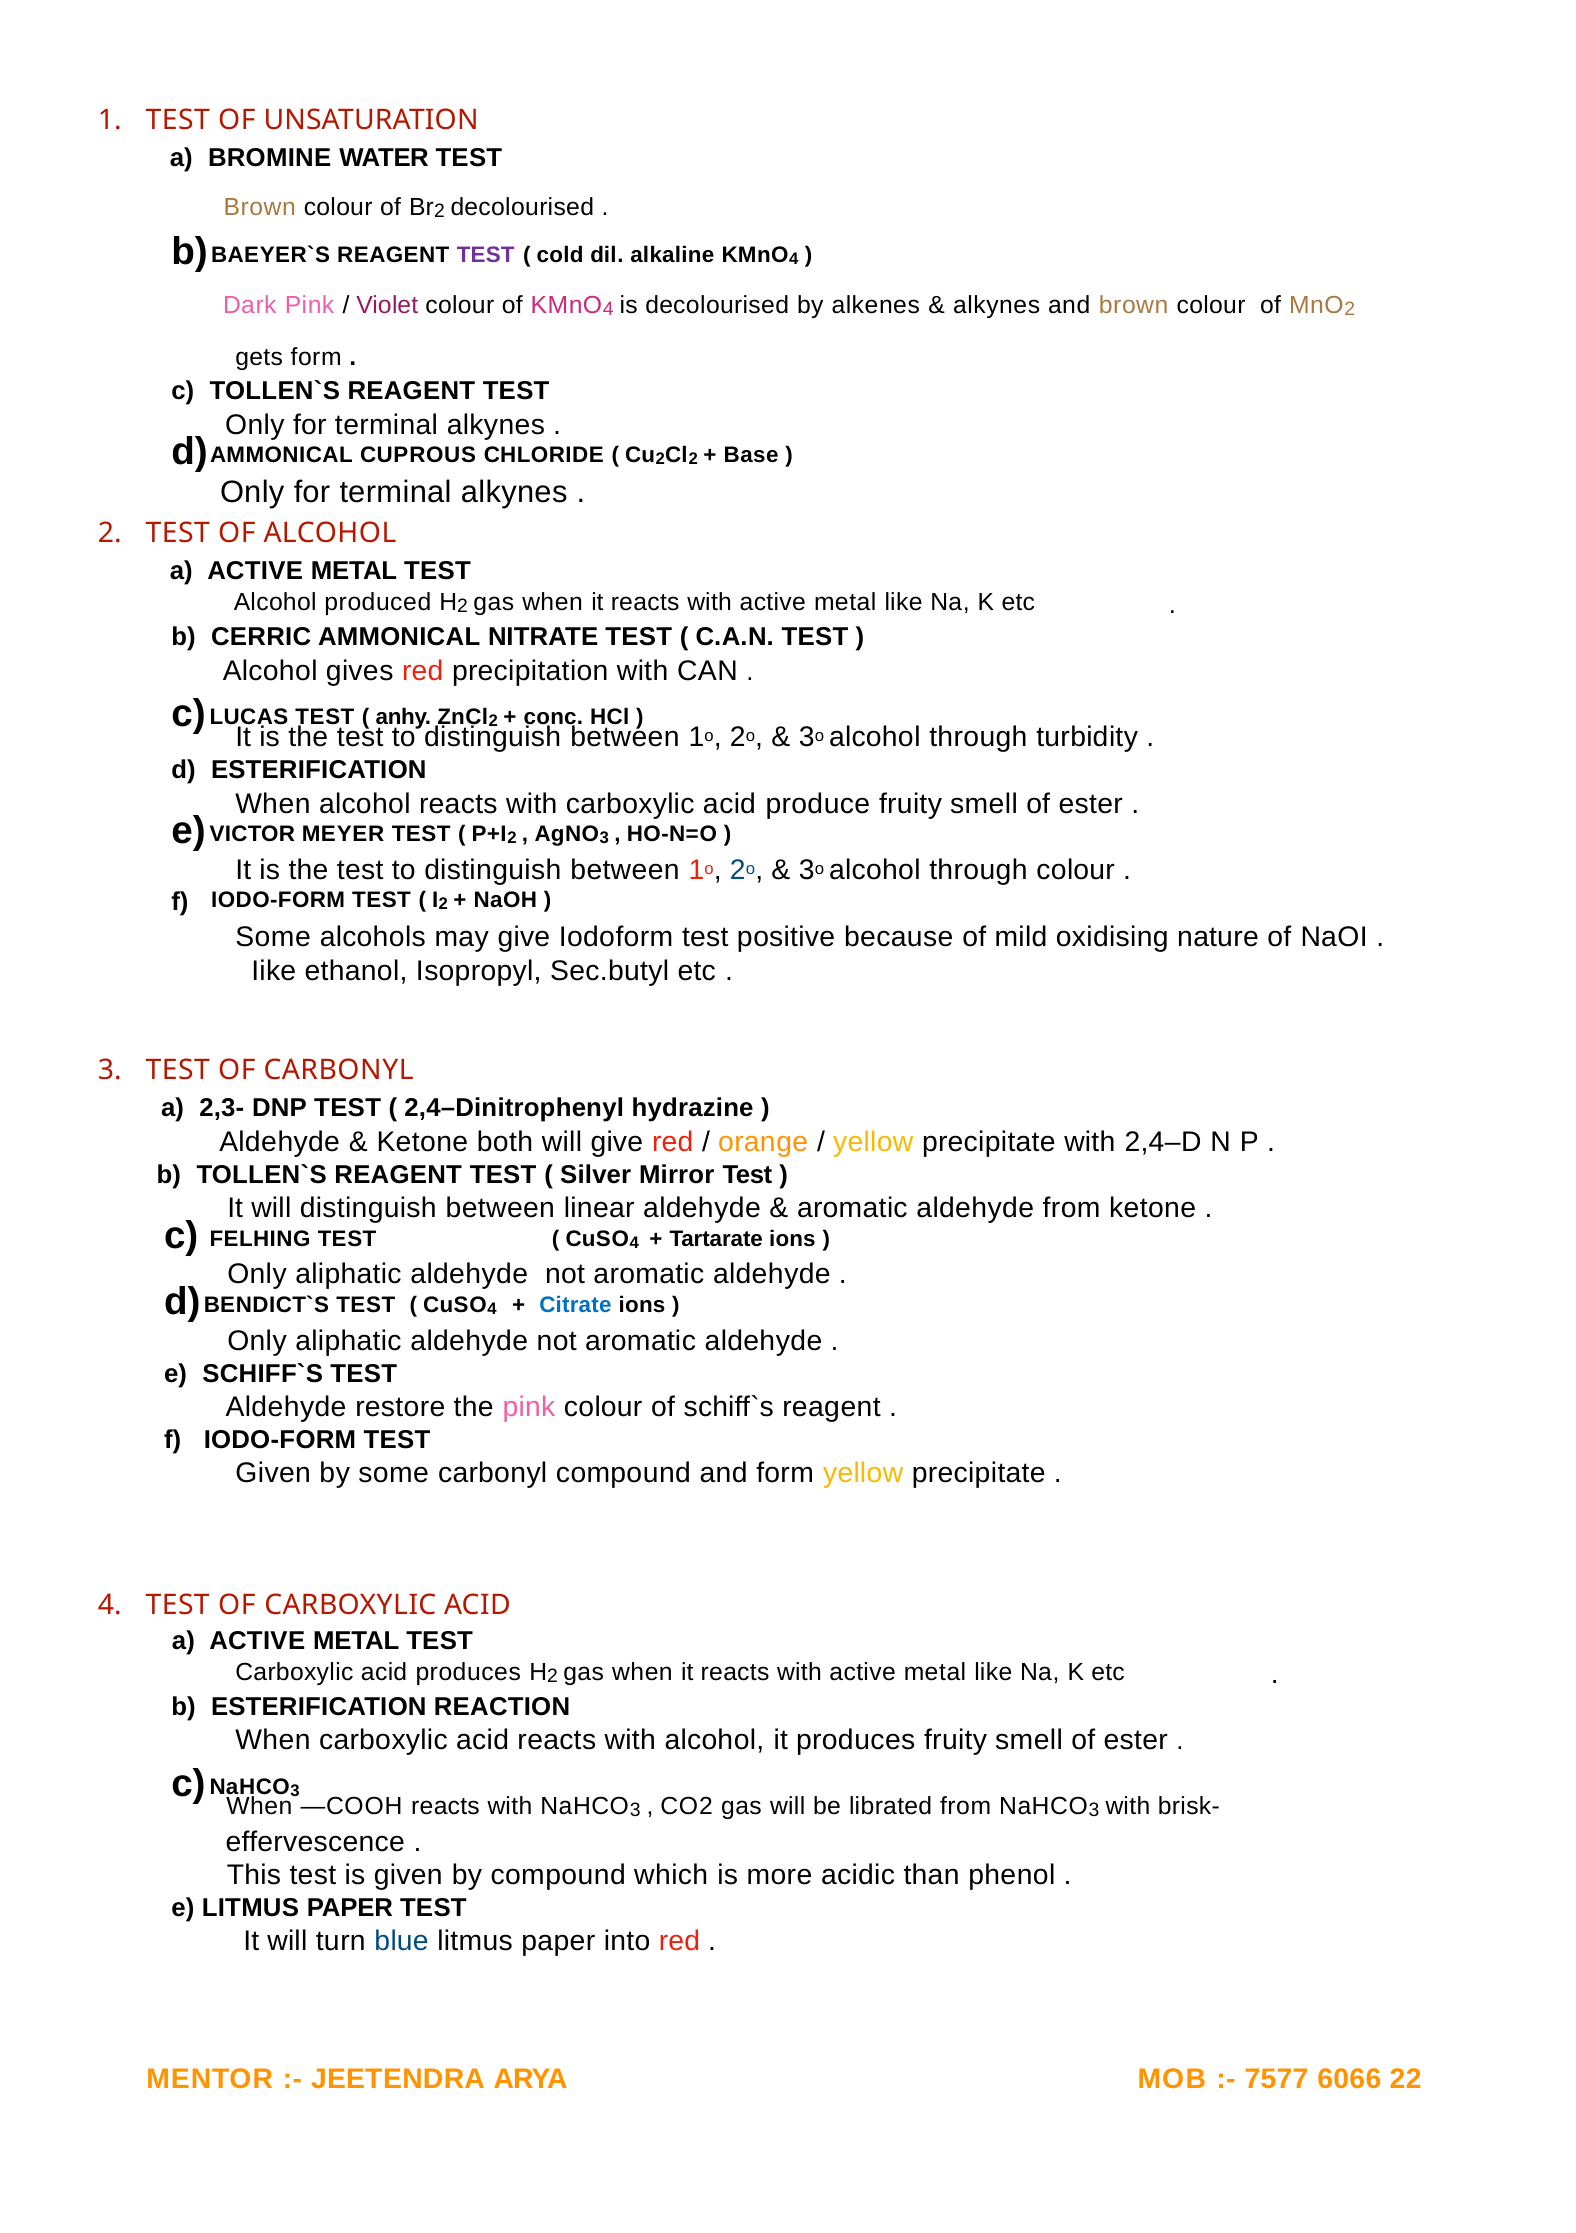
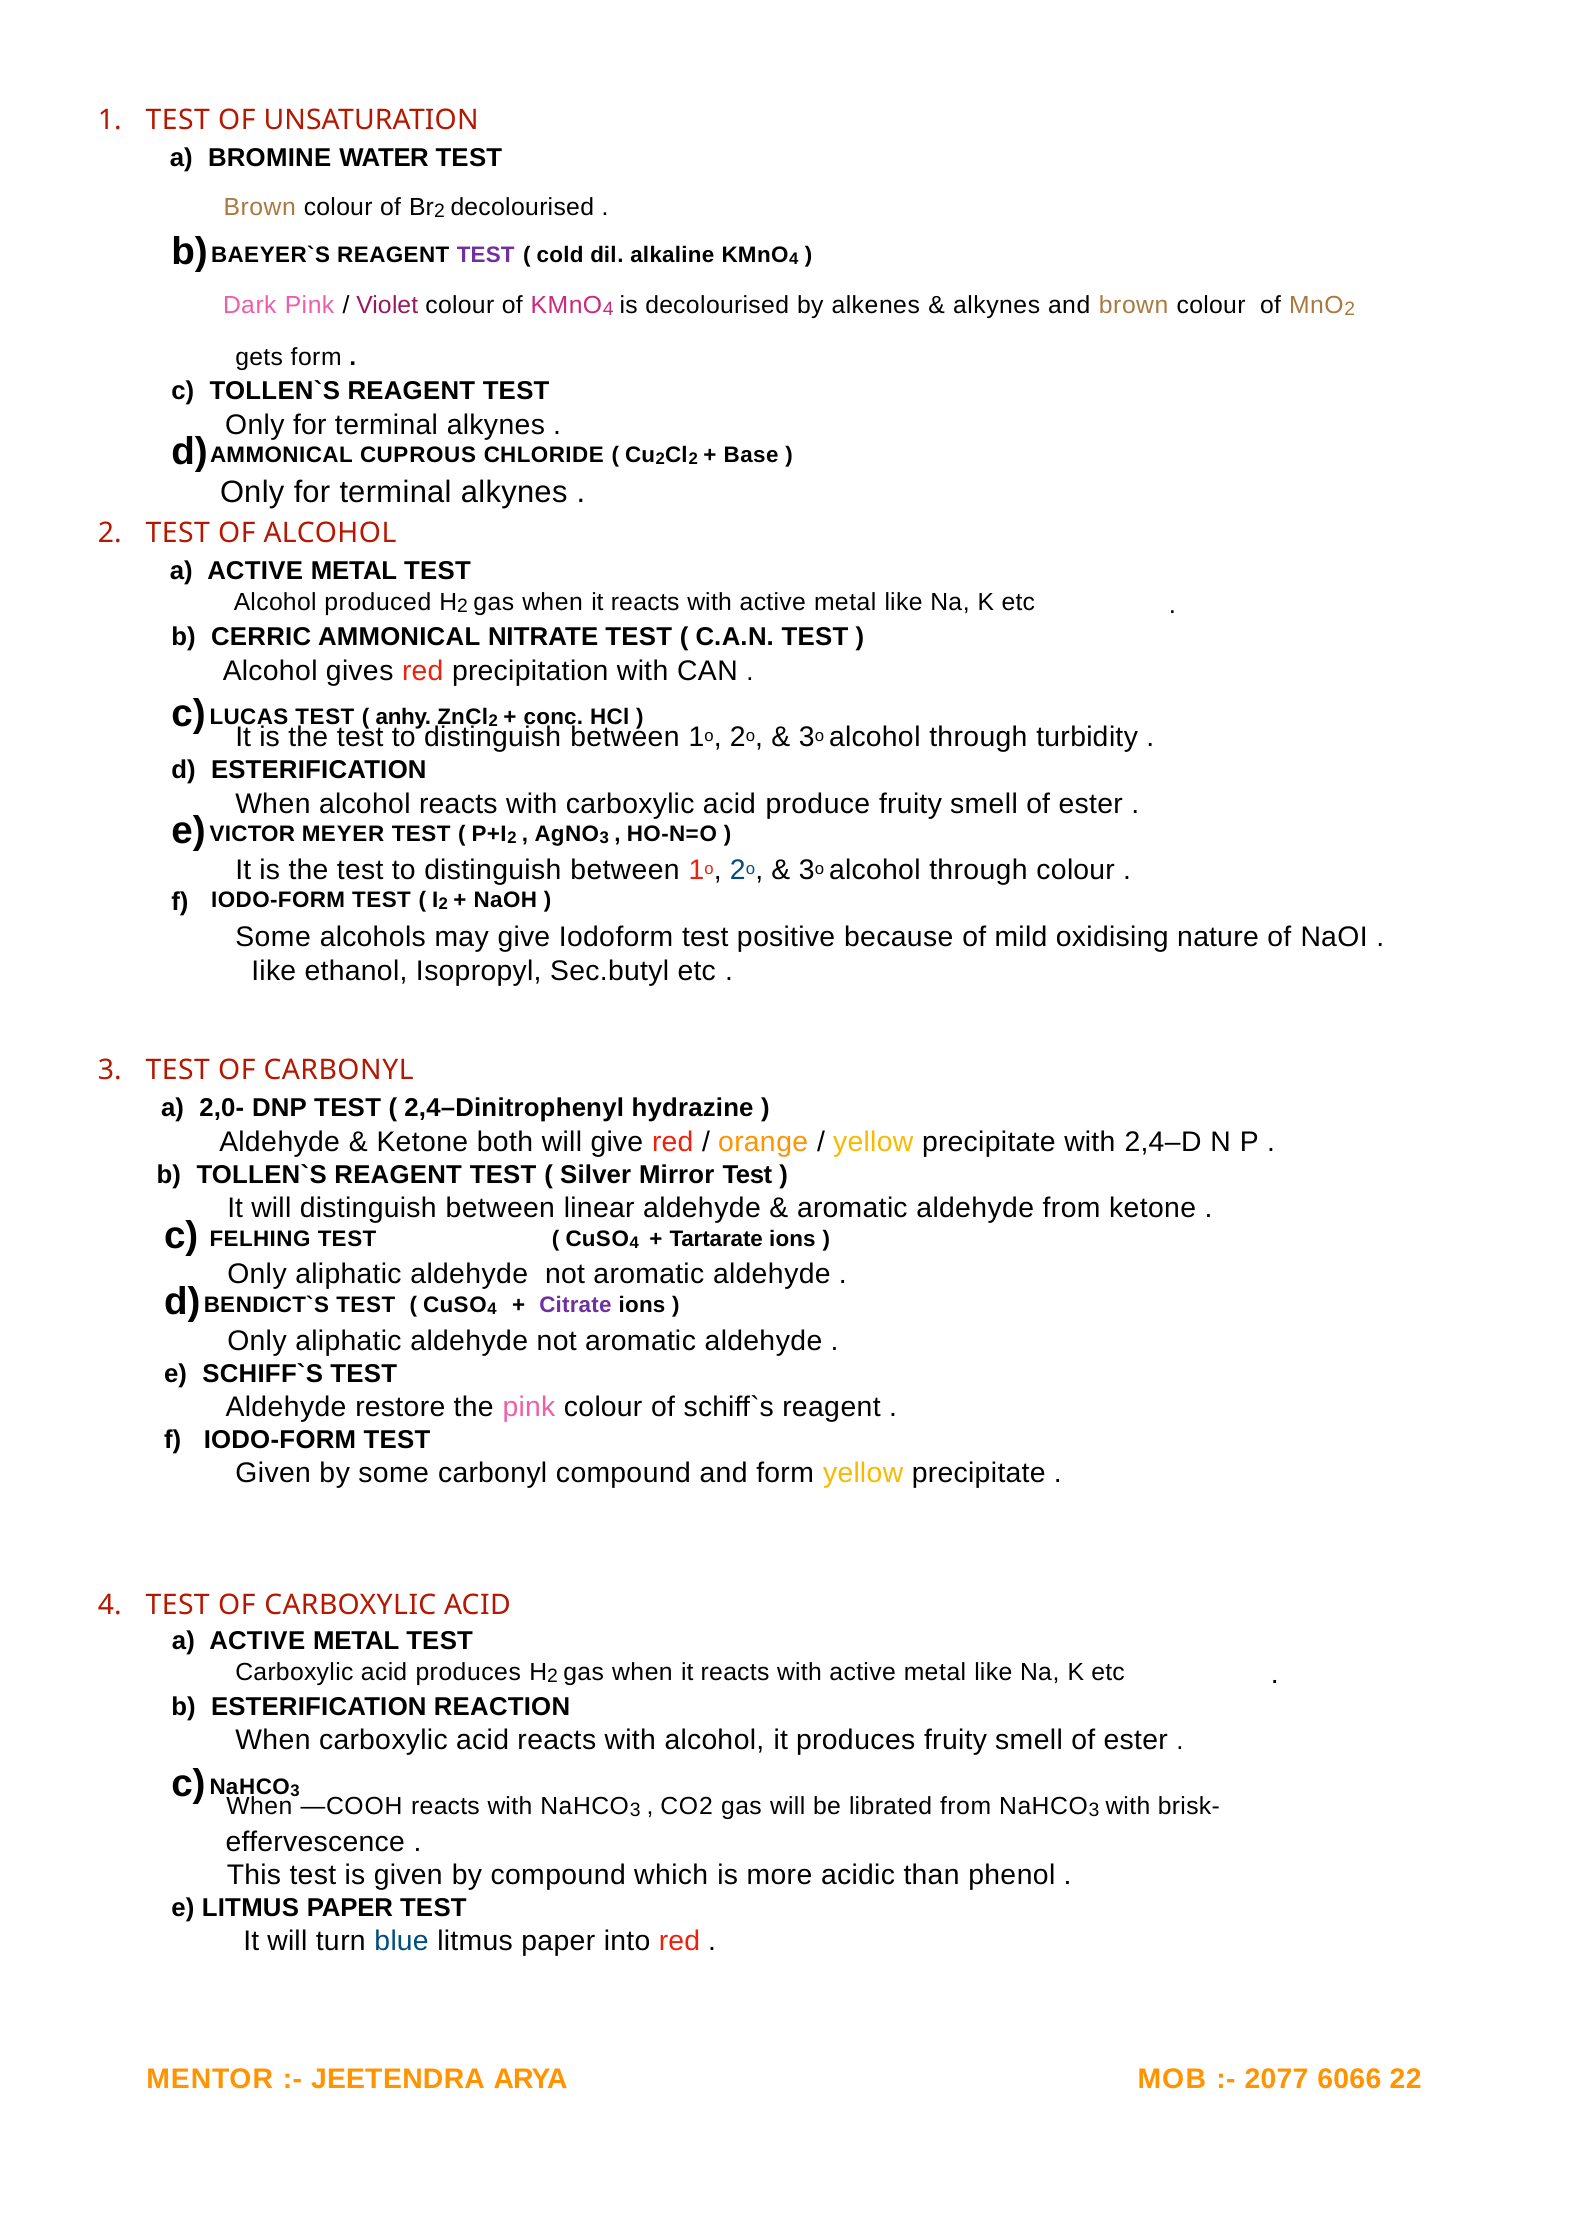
2,3-: 2,3- -> 2,0- (222, 1108)
Citrate colour: blue -> purple (575, 1305)
7577: 7577 -> 2077 (1276, 2079)
